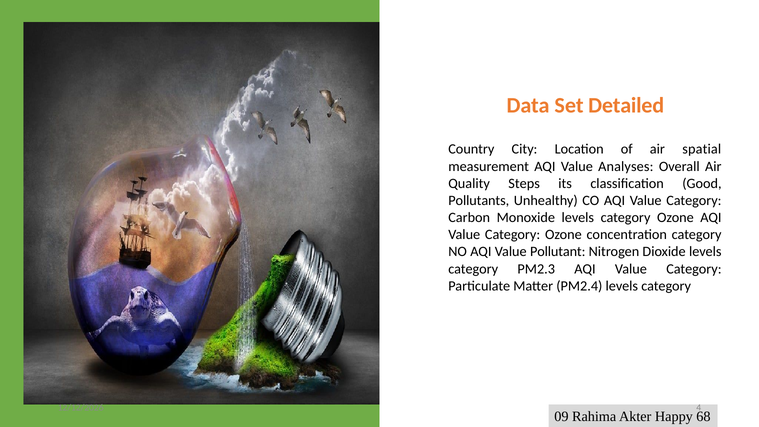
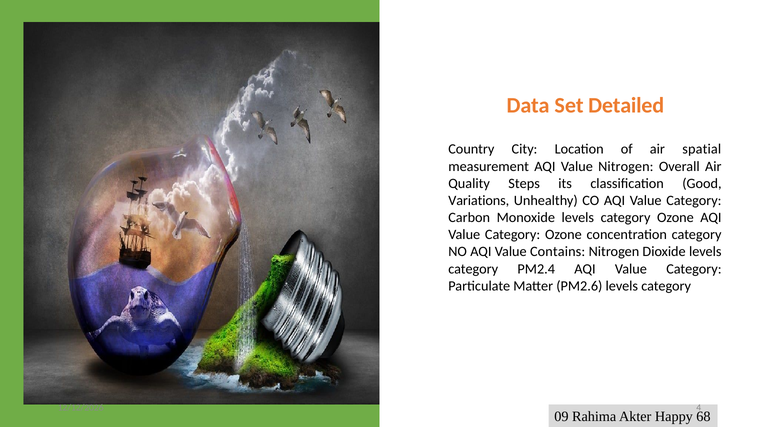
Value Analyses: Analyses -> Nitrogen (626, 166)
Pollutants: Pollutants -> Variations (479, 201)
Pollutant: Pollutant -> Contains (558, 252)
PM2.3: PM2.3 -> PM2.4 (536, 269)
PM2.4: PM2.4 -> PM2.6 (579, 286)
